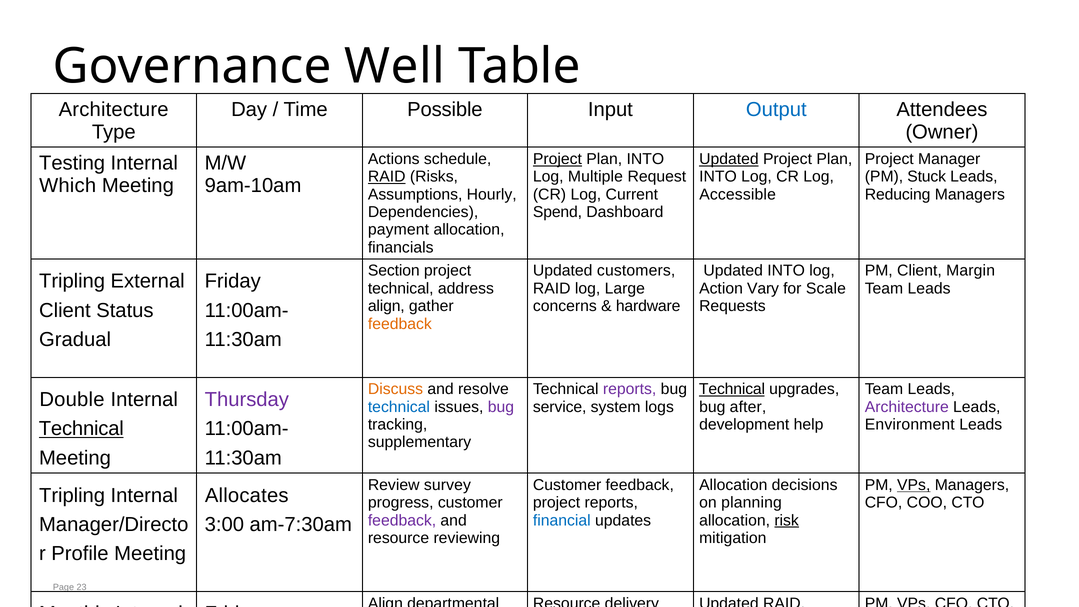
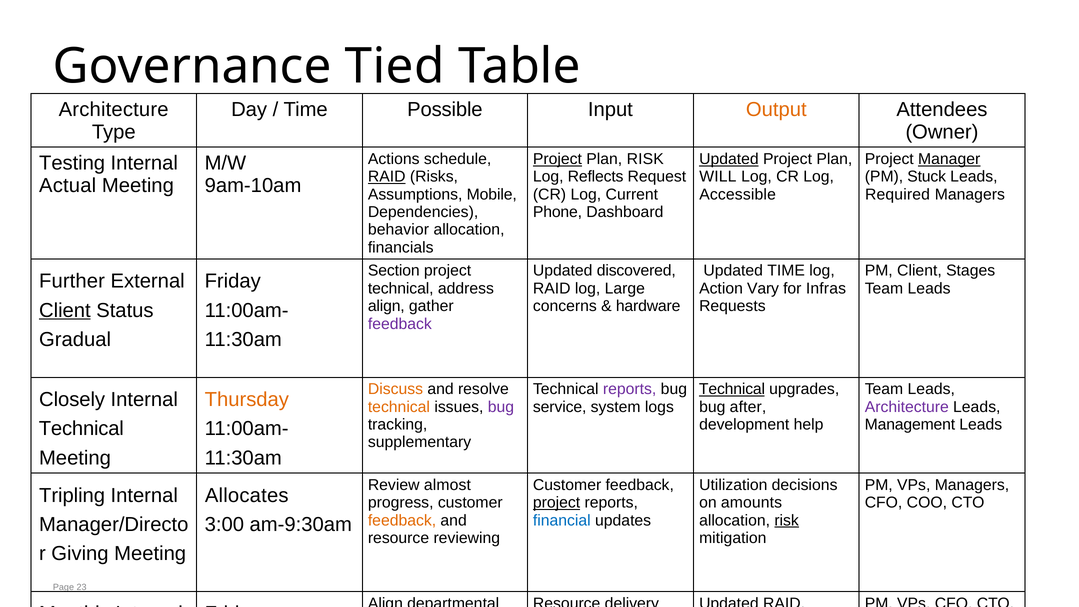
Well: Well -> Tied (395, 66)
Output colour: blue -> orange (776, 109)
INTO: INTO -> RISK (645, 159)
Manager underline: none -> present (949, 159)
Multiple: Multiple -> Reflects (596, 177)
INTO: INTO -> WILL (718, 177)
Which: Which -> Actual (68, 185)
Hourly: Hourly -> Mobile (492, 194)
Reducing: Reducing -> Required (898, 194)
Spend: Spend -> Phone (557, 212)
payment: payment -> behavior (398, 230)
customers: customers -> discovered (636, 271)
Updated INTO: INTO -> TIME (786, 271)
Margin: Margin -> Stages (971, 271)
Tripling: Tripling -> Further (72, 281)
Scale: Scale -> Infras (826, 288)
Client underline: none -> present (65, 310)
feedback colour: orange -> purple (400, 324)
Double: Double -> Closely (72, 400)
Thursday colour: purple -> orange (247, 400)
technical colour: blue -> orange (399, 407)
Environment: Environment -> Management (910, 425)
Technical underline: present -> none (81, 429)
survey: survey -> almost (447, 485)
Allocation: Allocation -> Utilization (733, 485)
VPs underline: present -> none (914, 485)
project underline: none -> present (557, 503)
planning: planning -> amounts (752, 503)
feedback colour: purple -> orange (402, 520)
am-7:30am: am-7:30am -> am-9:30am (301, 525)
Profile: Profile -> Giving (80, 554)
